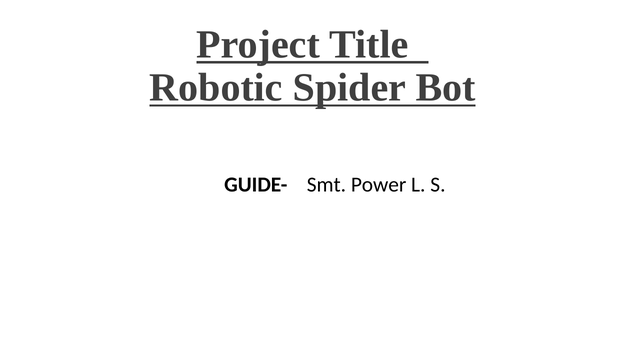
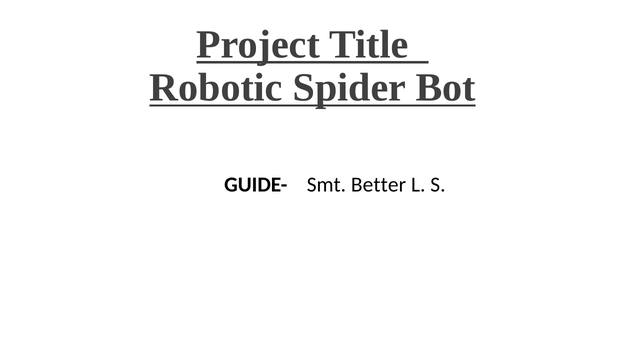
Power: Power -> Better (379, 185)
